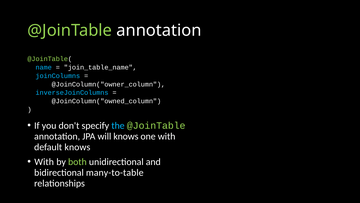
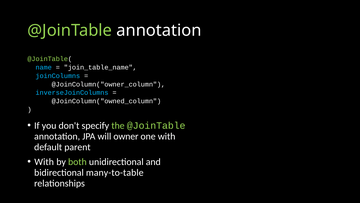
the colour: light blue -> light green (118, 125)
will knows: knows -> owner (126, 136)
default knows: knows -> parent (77, 147)
